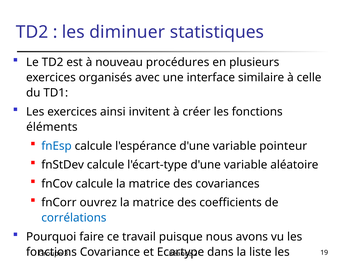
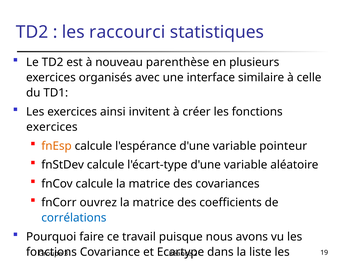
diminuer: diminuer -> raccourci (127, 32)
procédures: procédures -> parenthèse (178, 62)
éléments: éléments -> exercices (52, 127)
fnEsp colour: blue -> orange (57, 146)
